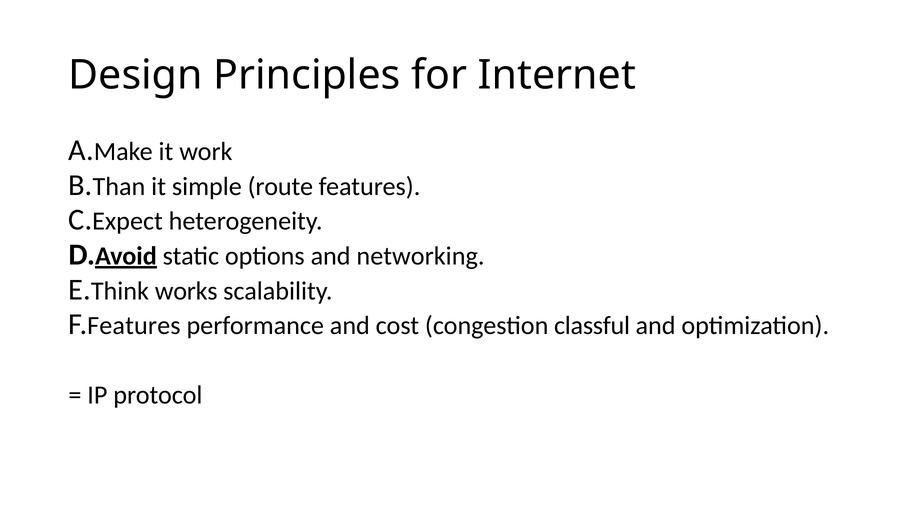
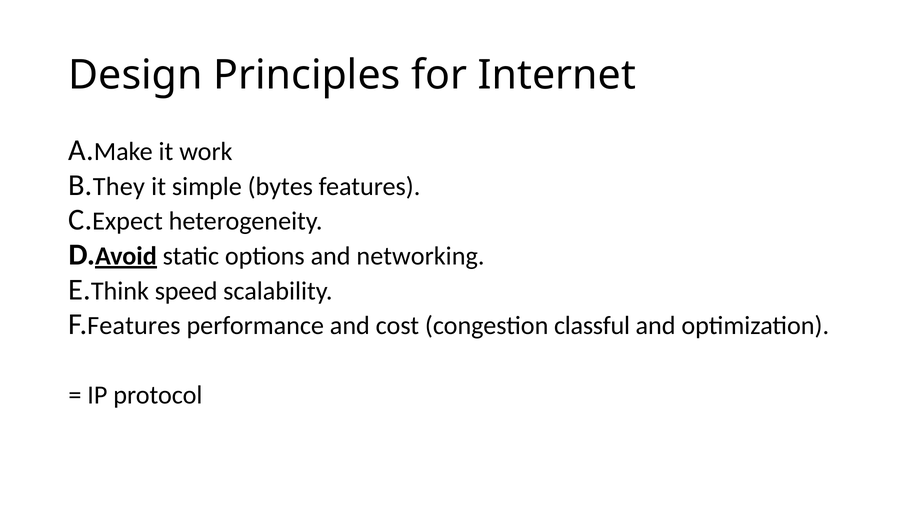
Than: Than -> They (119, 187)
route: route -> bytes (280, 187)
works: works -> speed (186, 291)
